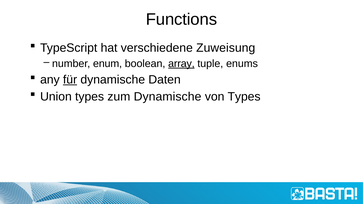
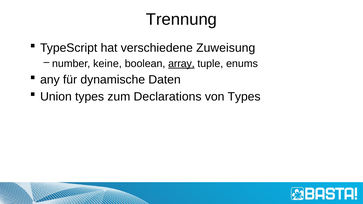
Functions: Functions -> Trennung (181, 19)
enum: enum -> keine (107, 64)
für underline: present -> none (70, 80)
zum Dynamische: Dynamische -> Declarations (168, 97)
